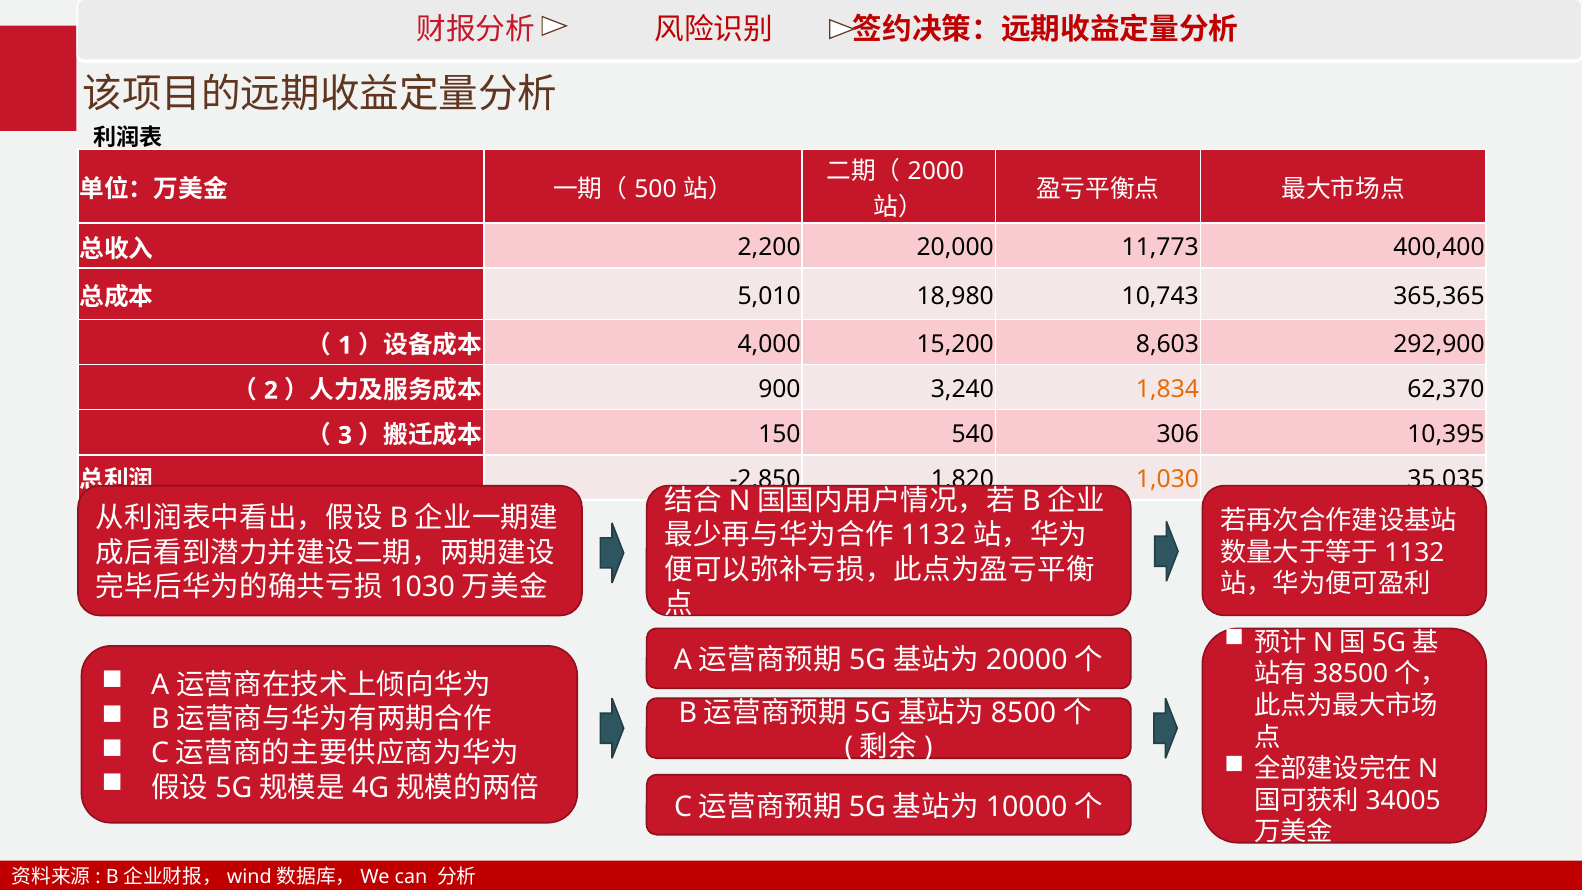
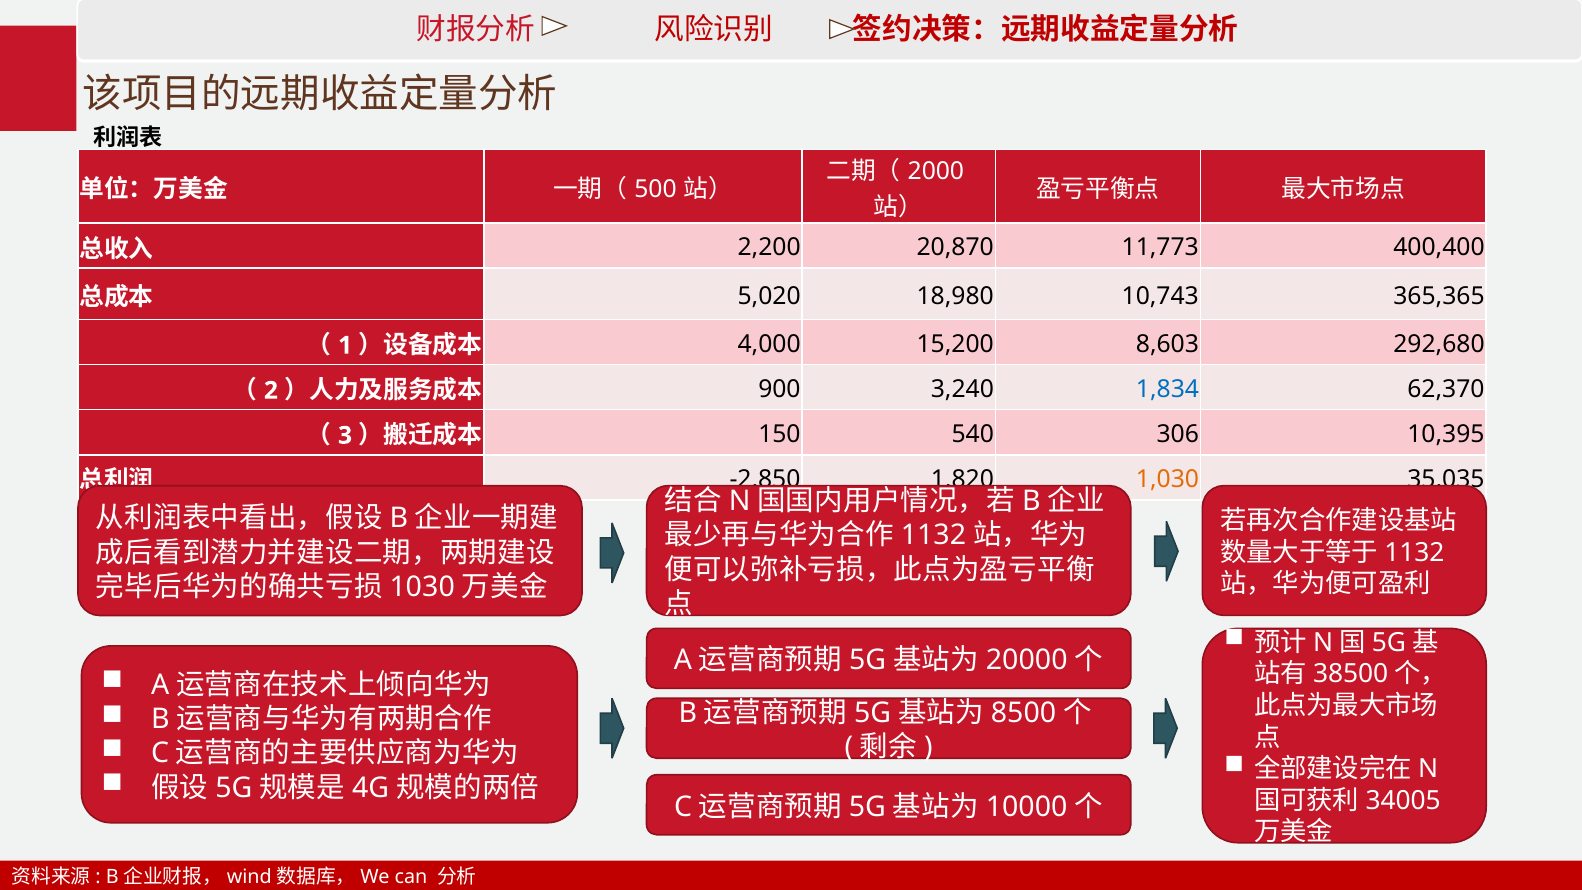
20,000: 20,000 -> 20,870 (955, 248)
5,010: 5,010 -> 5,020 (769, 296)
292,900: 292,900 -> 292,680 (1439, 344)
1,834 colour: orange -> blue (1168, 389)
